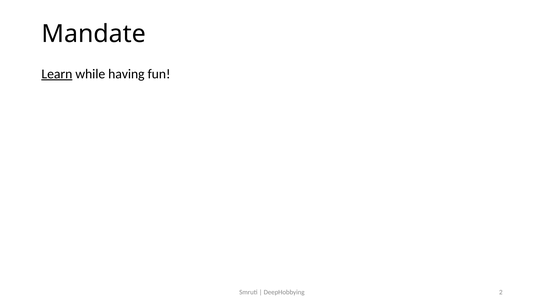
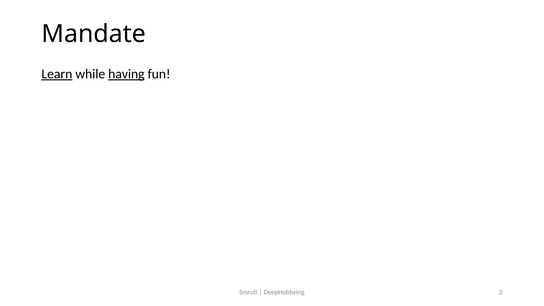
having underline: none -> present (126, 74)
